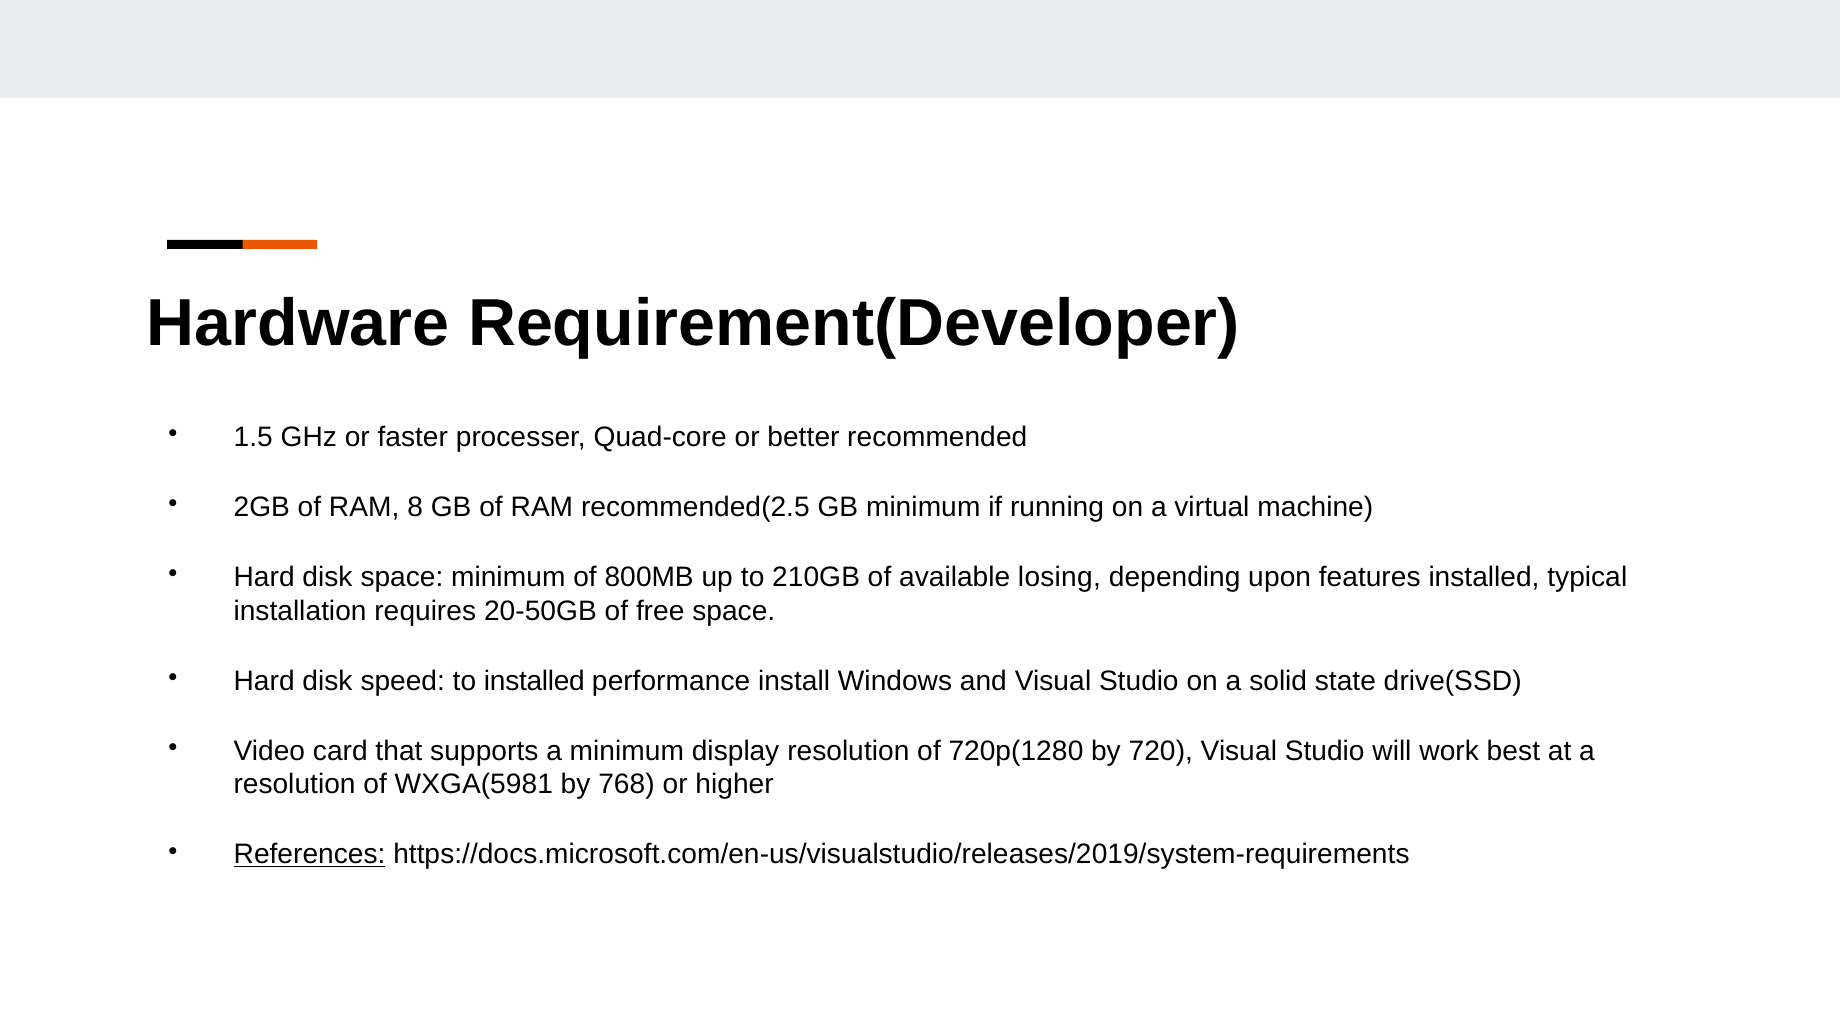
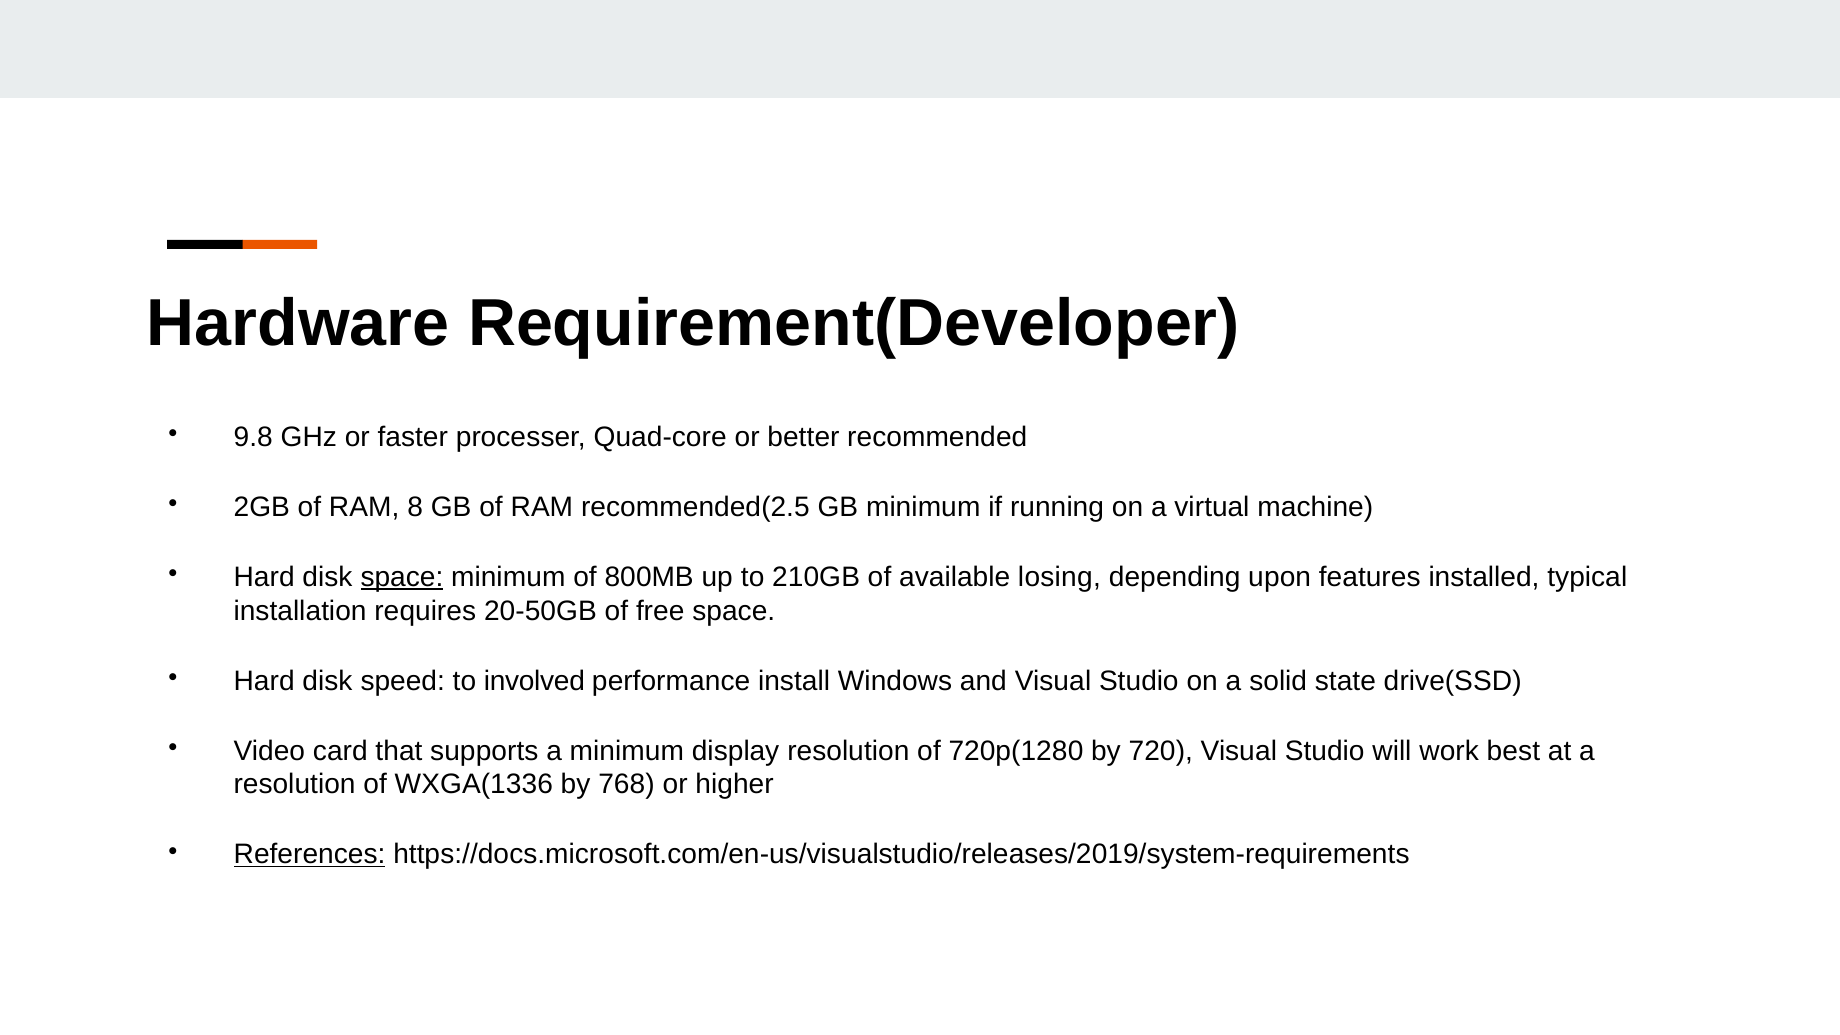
1.5: 1.5 -> 9.8 (253, 437)
space underline: none -> present (402, 577)
to installed: installed -> involved (534, 681)
WXGA(5981: WXGA(5981 -> WXGA(1336 (474, 785)
